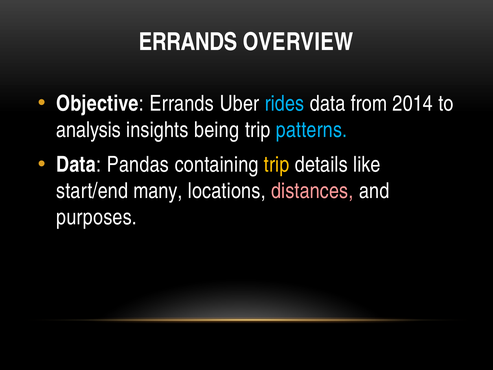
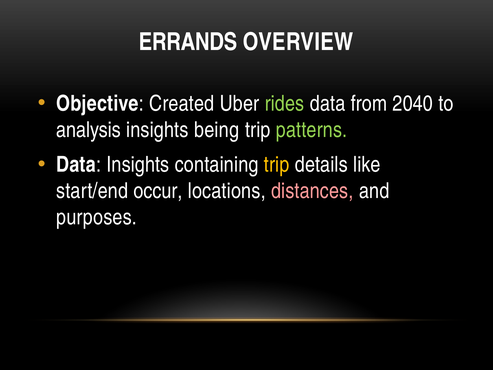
Objective Errands: Errands -> Created (182, 103)
rides colour: light blue -> light green (284, 103)
2014: 2014 -> 2040 (413, 103)
patterns colour: light blue -> light green (312, 130)
Data Pandas: Pandas -> Insights (138, 165)
many: many -> occur (158, 191)
